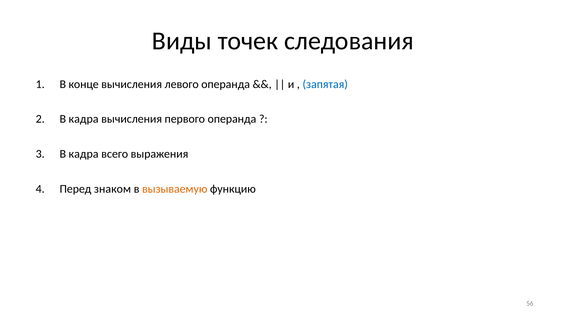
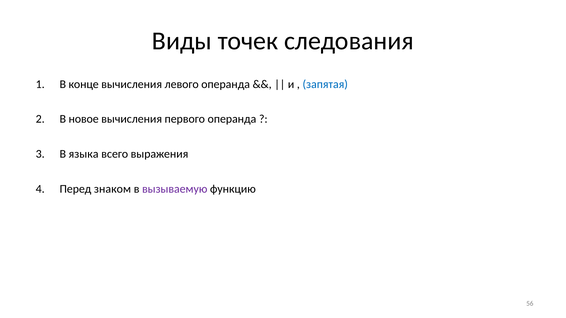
кадра: кадра -> новое (84, 119)
кадра: кадра -> языка (84, 154)
вызываемую colour: orange -> purple (175, 189)
